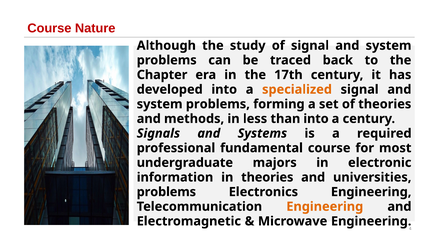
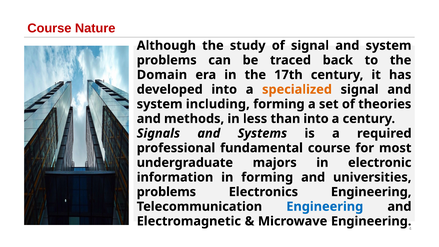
Chapter: Chapter -> Domain (162, 75)
problems: problems -> including (218, 104)
in theories: theories -> forming (267, 177)
Engineering colour: orange -> blue (325, 207)
